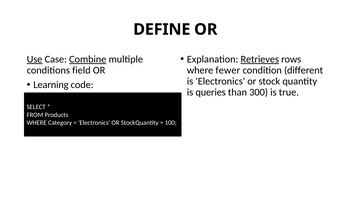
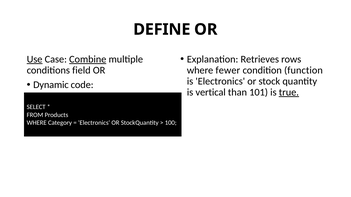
Retrieves underline: present -> none (260, 59)
different: different -> function (303, 70)
Learning: Learning -> Dynamic (51, 85)
queries: queries -> vertical (211, 92)
300: 300 -> 101 (259, 92)
true underline: none -> present (289, 92)
